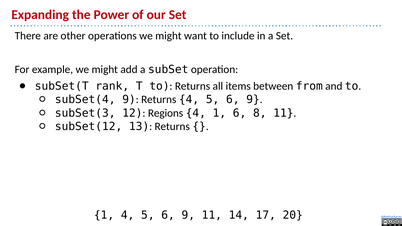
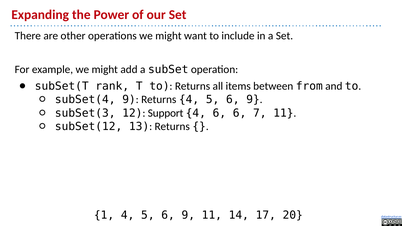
Regions: Regions -> Support (166, 113)
4 1: 1 -> 6 (219, 113)
8: 8 -> 7 (260, 113)
